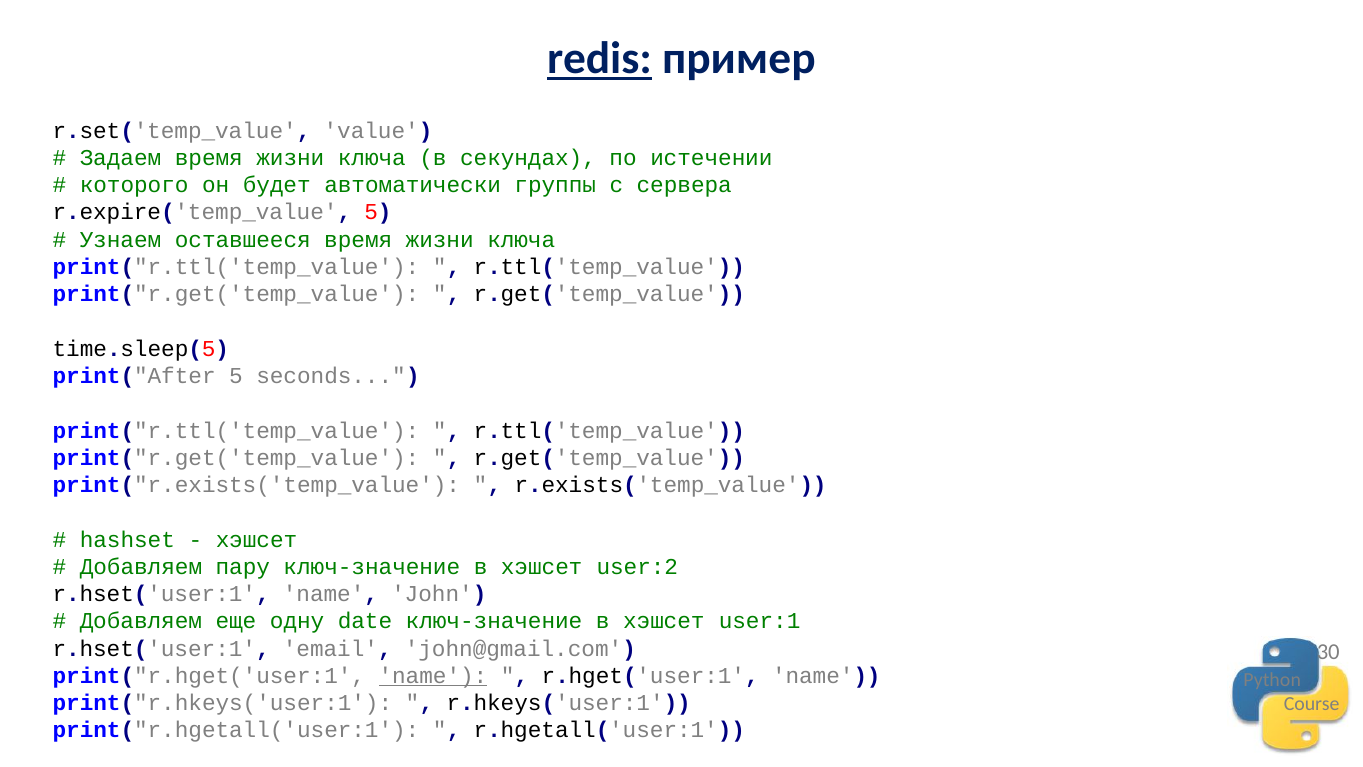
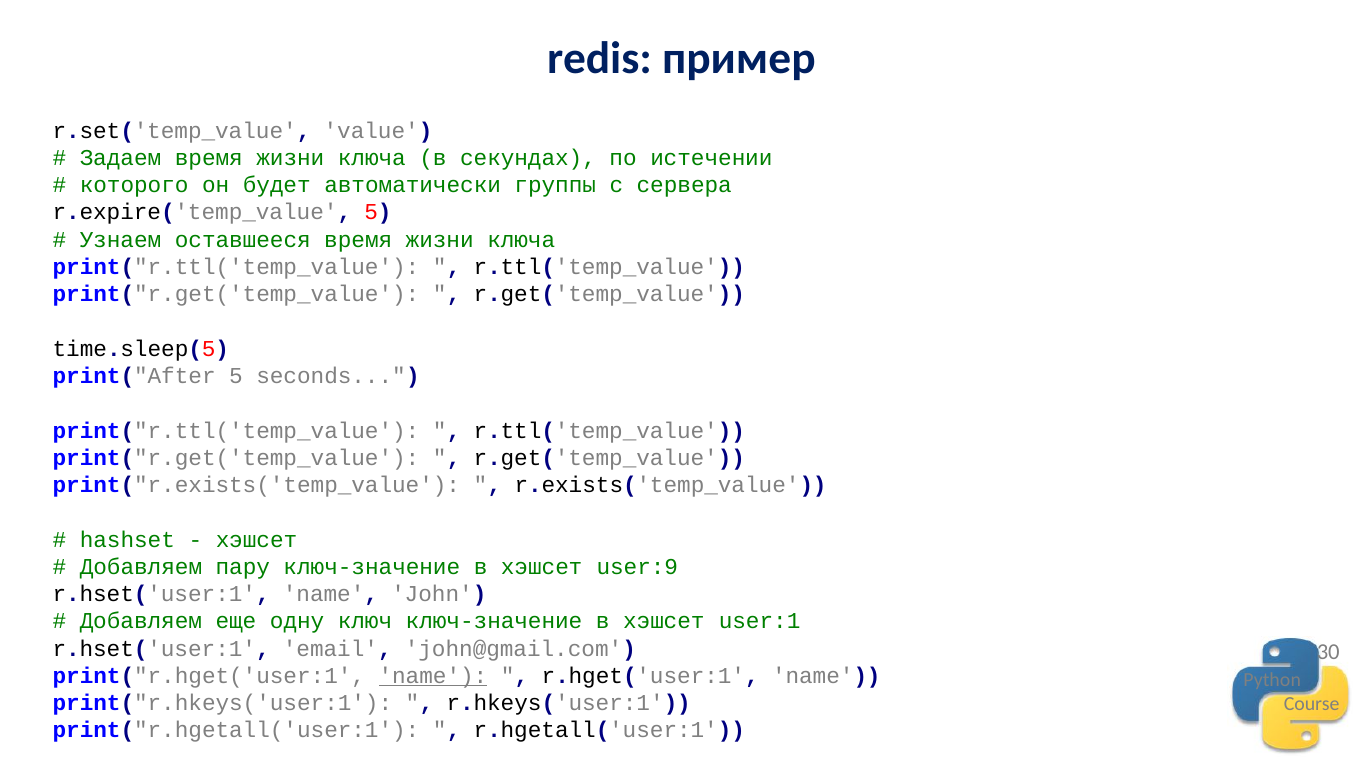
redis underline: present -> none (599, 59)
user:2: user:2 -> user:9 (637, 567)
date: date -> ключ (365, 621)
